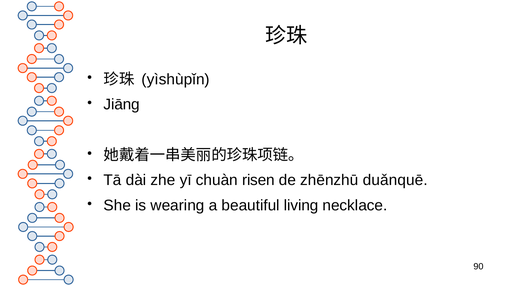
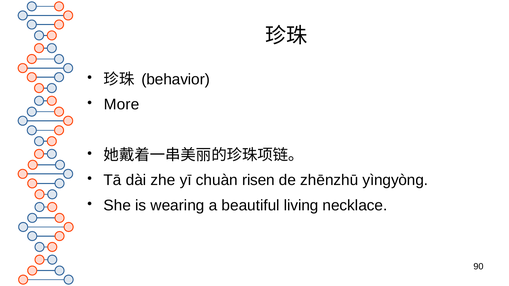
yìshùpǐn: yìshùpǐn -> behavior (176, 79)
Jiāng: Jiāng -> More (121, 105)
duǎnquē: duǎnquē -> yìngyòng (395, 180)
